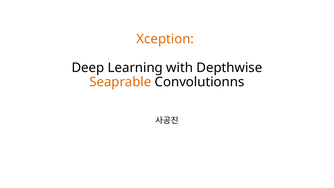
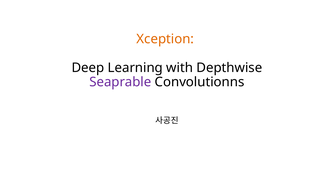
Seaprable colour: orange -> purple (120, 82)
